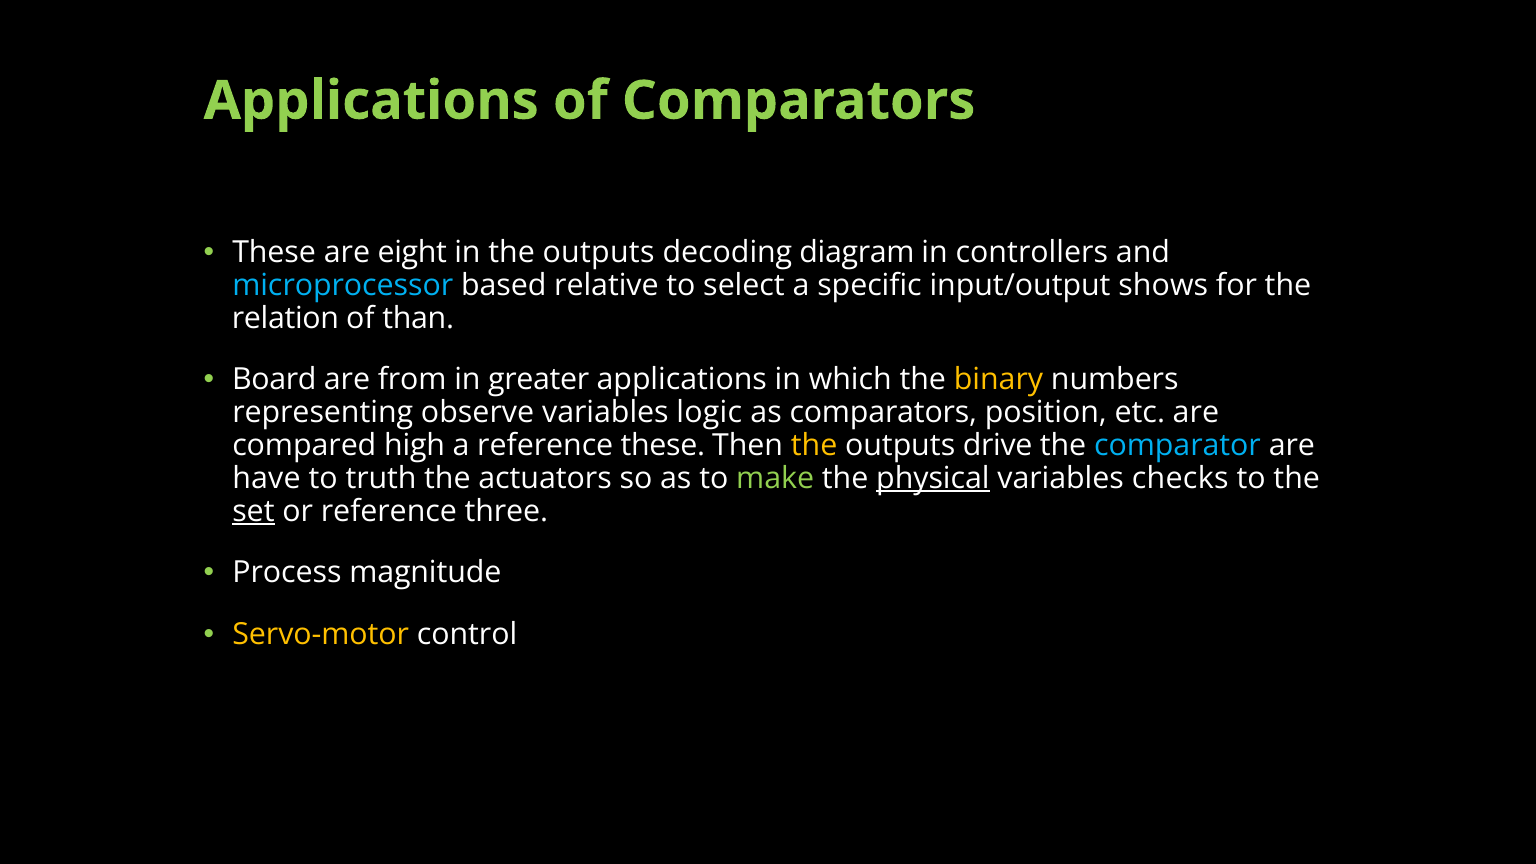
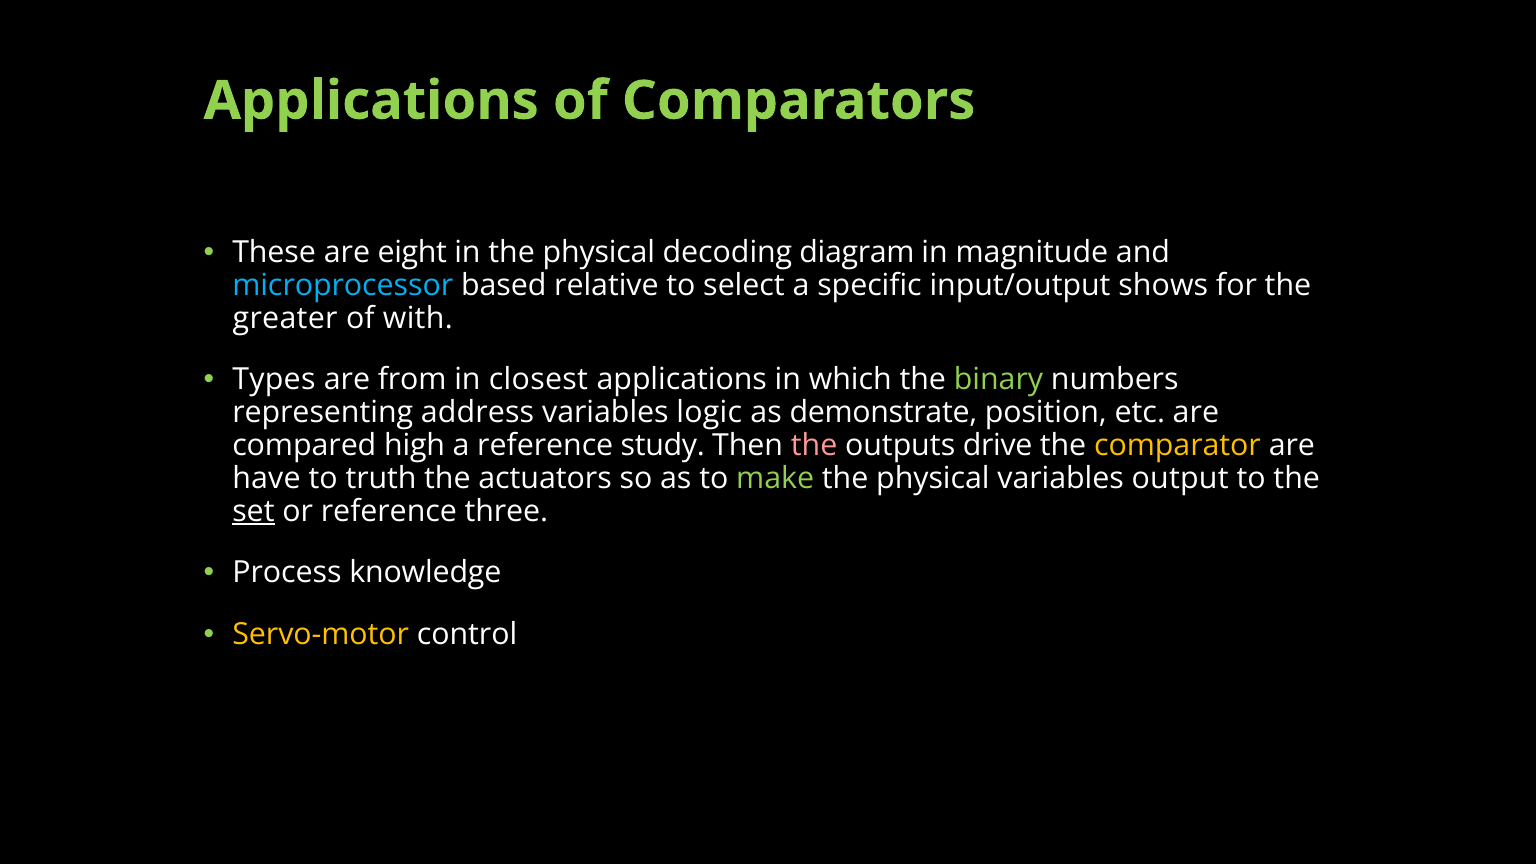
in the outputs: outputs -> physical (599, 252)
controllers: controllers -> magnitude (1032, 252)
relation: relation -> greater (285, 318)
than: than -> with (418, 318)
Board: Board -> Types (274, 380)
greater: greater -> closest (538, 380)
binary colour: yellow -> light green (999, 380)
observe: observe -> address (478, 413)
as comparators: comparators -> demonstrate (883, 413)
reference these: these -> study (663, 445)
the colour: yellow -> pink (814, 445)
comparator colour: light blue -> yellow (1177, 445)
physical underline: present -> none (933, 478)
checks: checks -> output (1180, 478)
magnitude: magnitude -> knowledge (425, 573)
